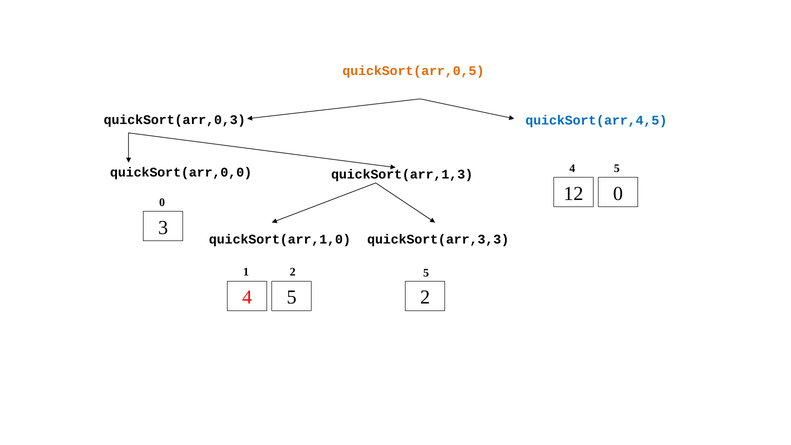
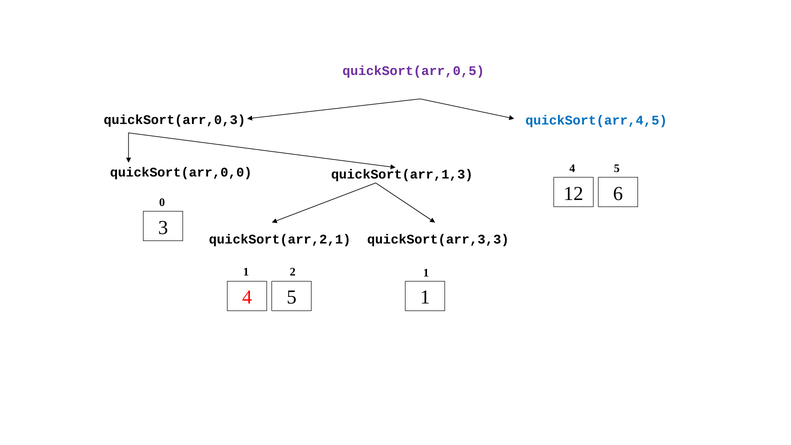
quickSort(arr,0,5 colour: orange -> purple (413, 71)
12 0: 0 -> 6 (618, 194)
quickSort(arr,1,0: quickSort(arr,1,0 -> quickSort(arr,2,1 (280, 239)
2 5: 5 -> 1 (426, 273)
5 2: 2 -> 1 (425, 297)
